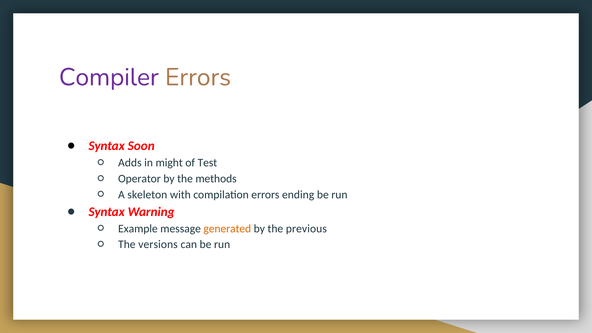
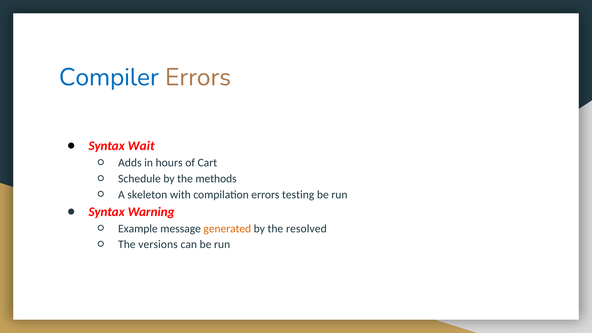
Compiler colour: purple -> blue (109, 77)
Soon: Soon -> Wait (141, 146)
might: might -> hours (169, 163)
Test: Test -> Cart (207, 163)
Operator: Operator -> Schedule (139, 179)
ending: ending -> testing (298, 195)
previous: previous -> resolved (306, 229)
